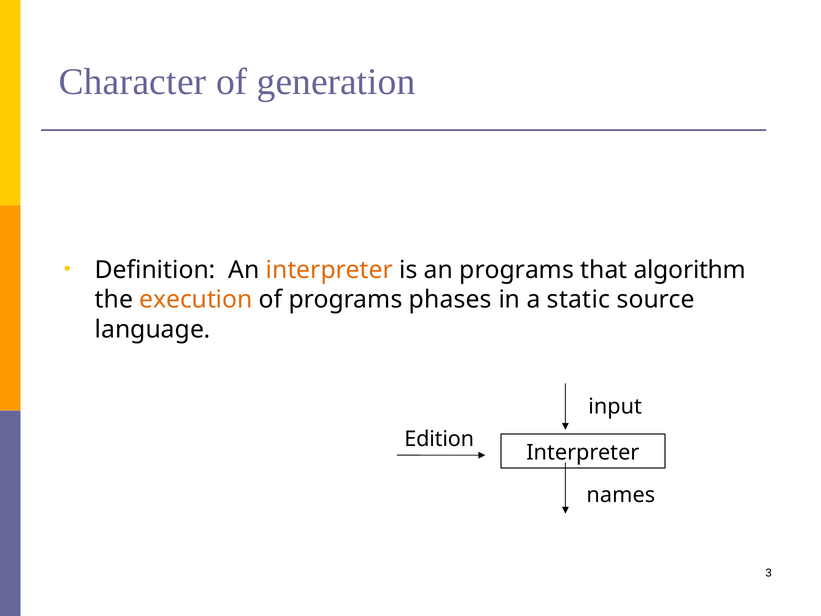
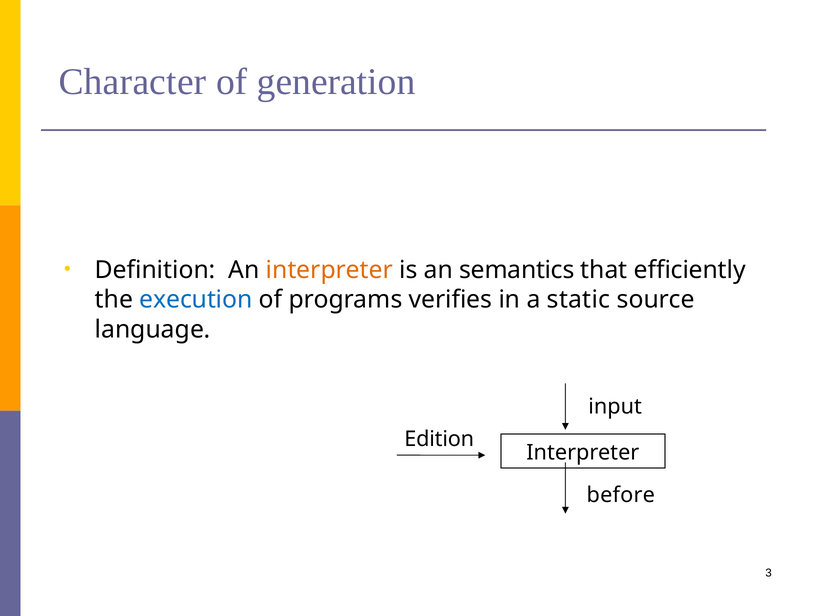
an programs: programs -> semantics (517, 270)
algorithm: algorithm -> efficiently (690, 270)
execution colour: orange -> blue (196, 300)
phases: phases -> verifies (450, 300)
names: names -> before (621, 495)
